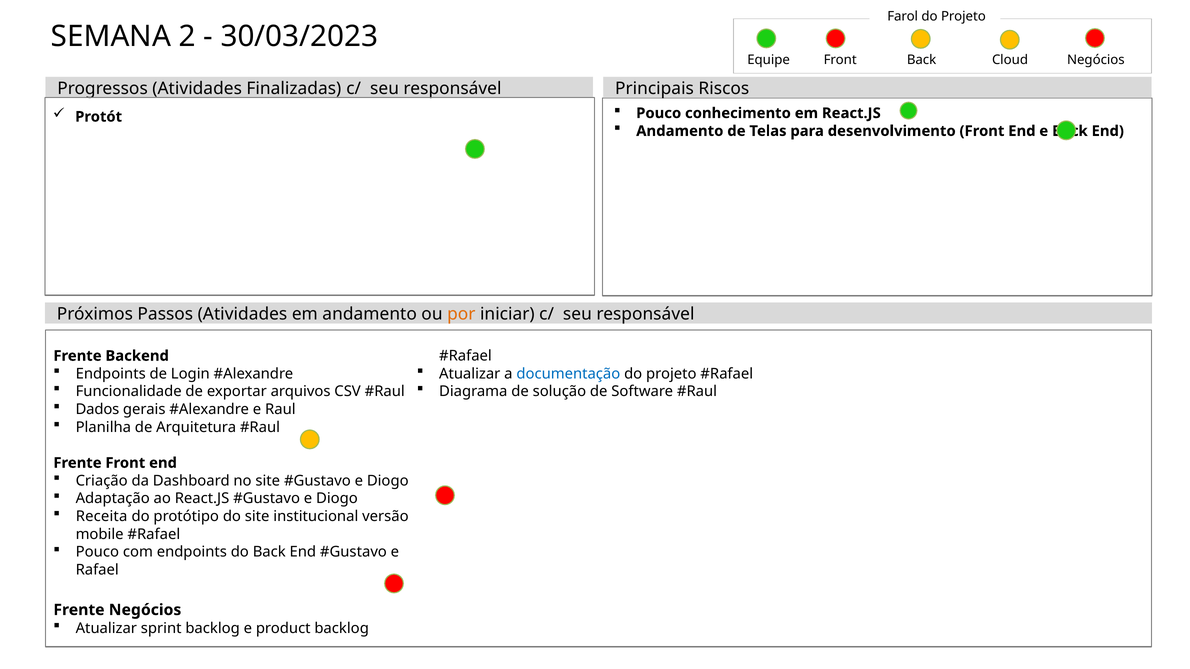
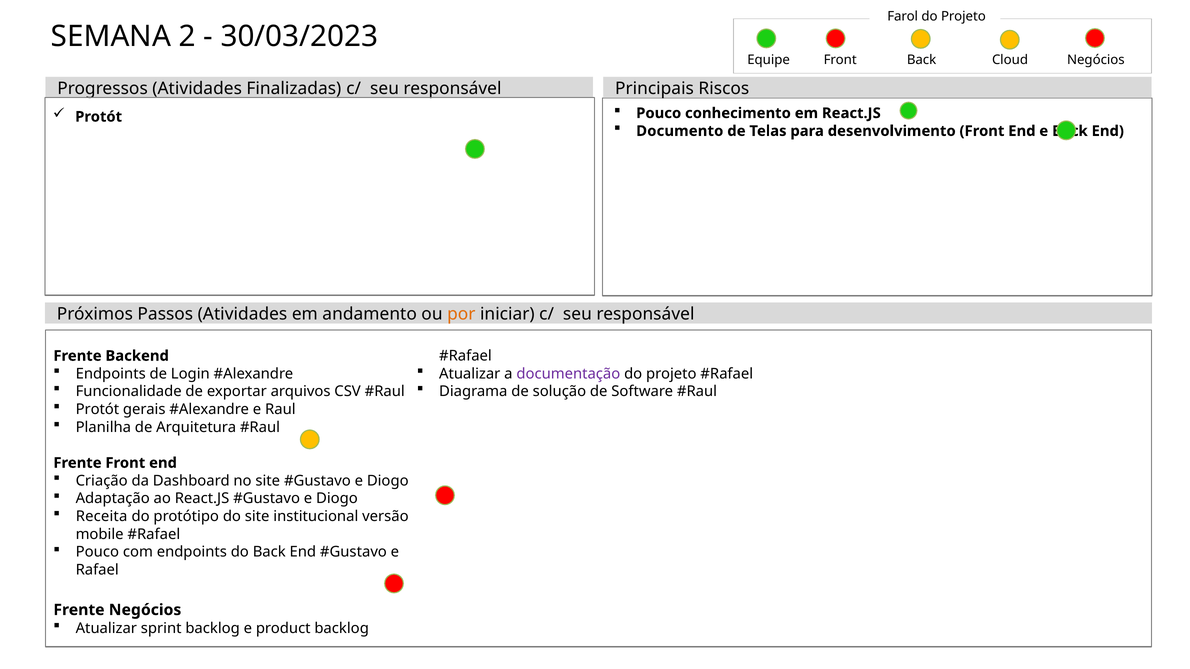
Andamento: Andamento -> Documento (680, 131)
documentação colour: blue -> purple (568, 374)
Dados: Dados -> Protót (97, 410)
